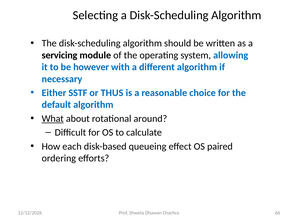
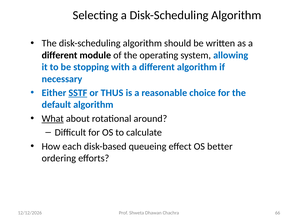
servicing: servicing -> different (60, 55)
however: however -> stopping (91, 67)
SSTF underline: none -> present (78, 93)
paired: paired -> better (220, 147)
